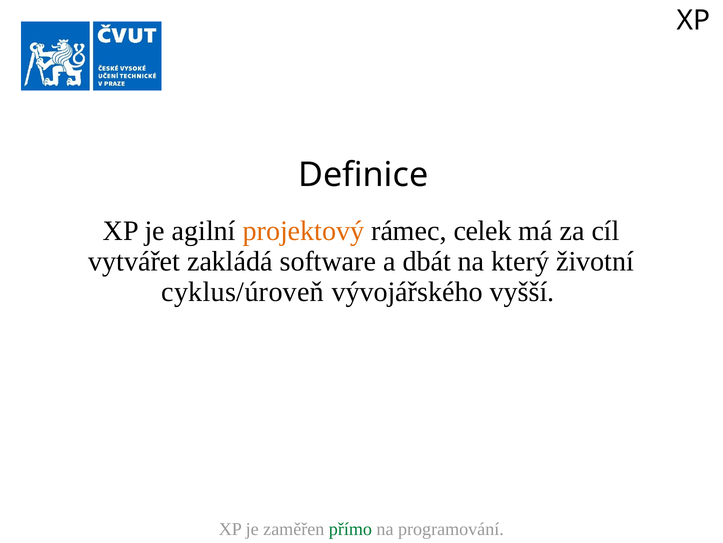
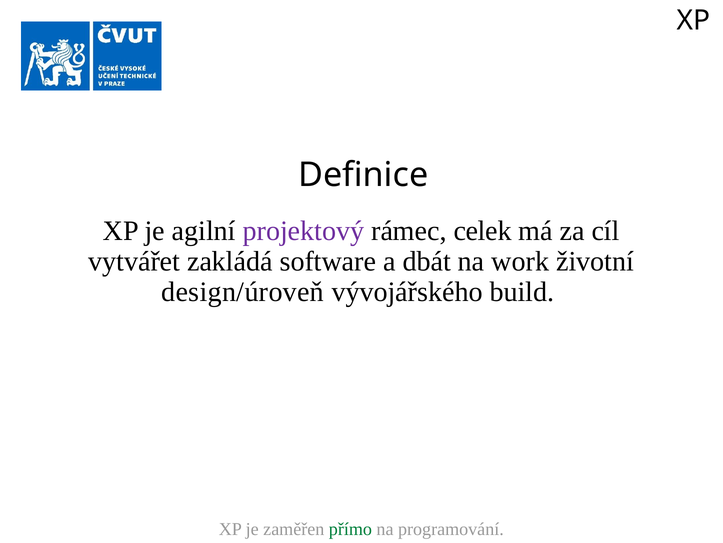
projektový colour: orange -> purple (303, 231)
který: který -> work (520, 261)
cyklus/úroveň: cyklus/úroveň -> design/úroveň (243, 291)
vyšší: vyšší -> build (522, 291)
